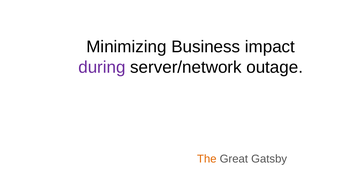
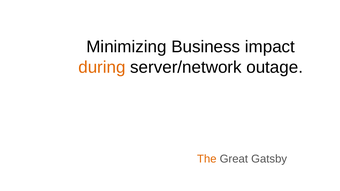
during colour: purple -> orange (102, 67)
